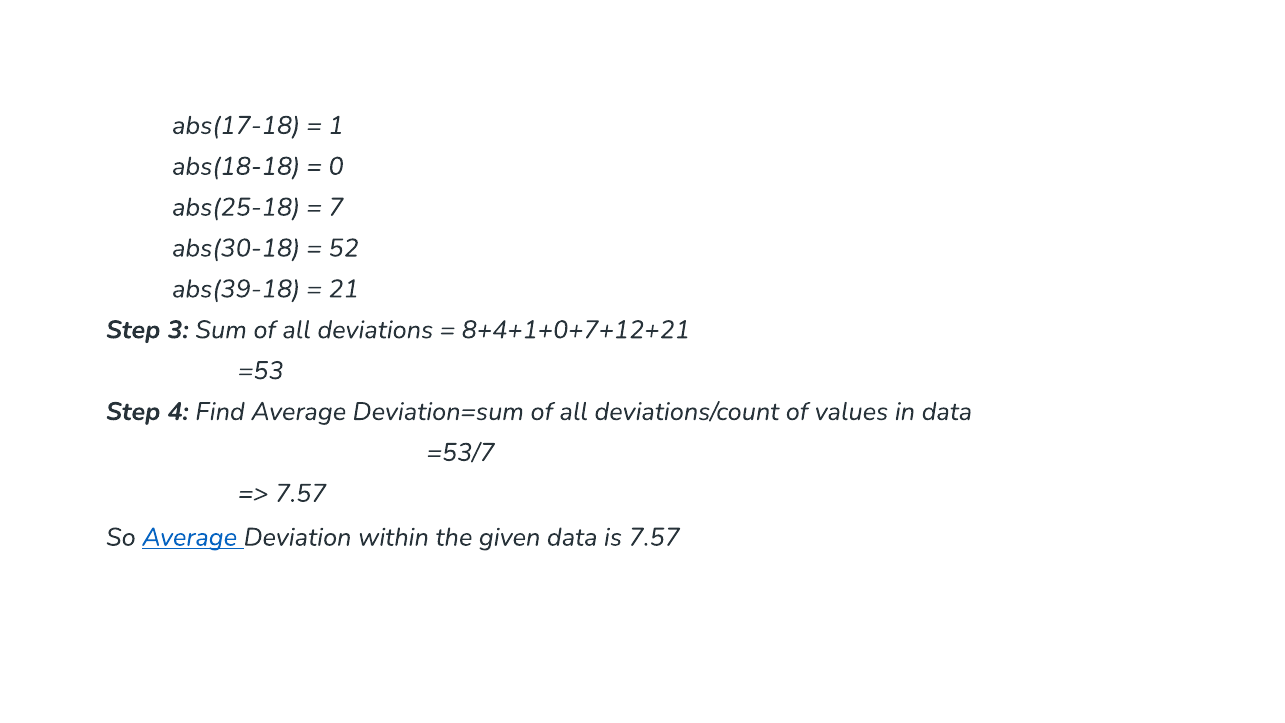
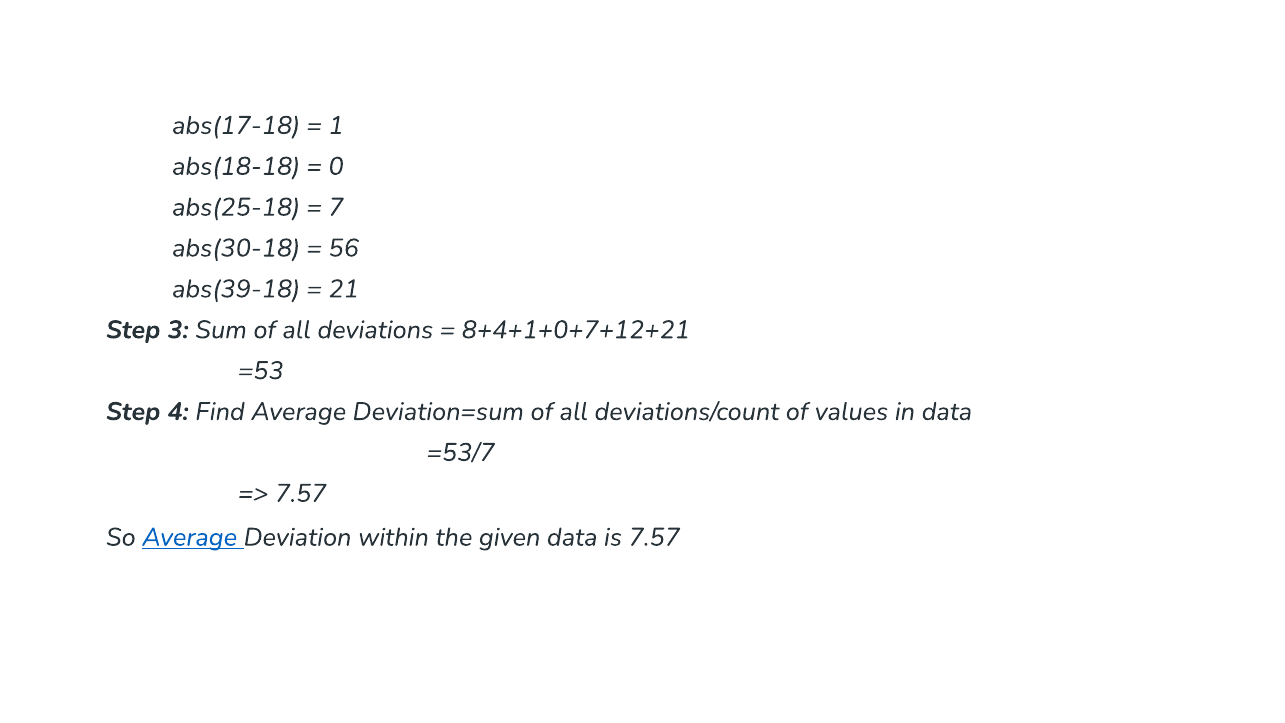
52: 52 -> 56 (344, 248)
